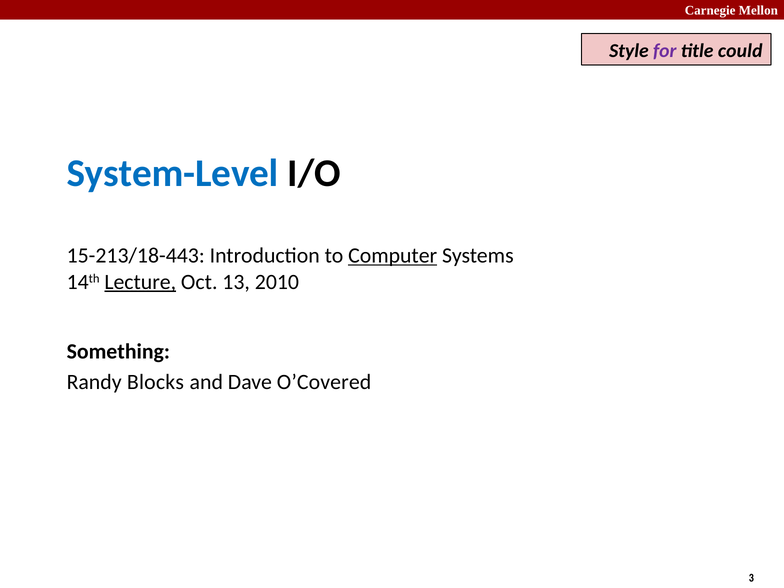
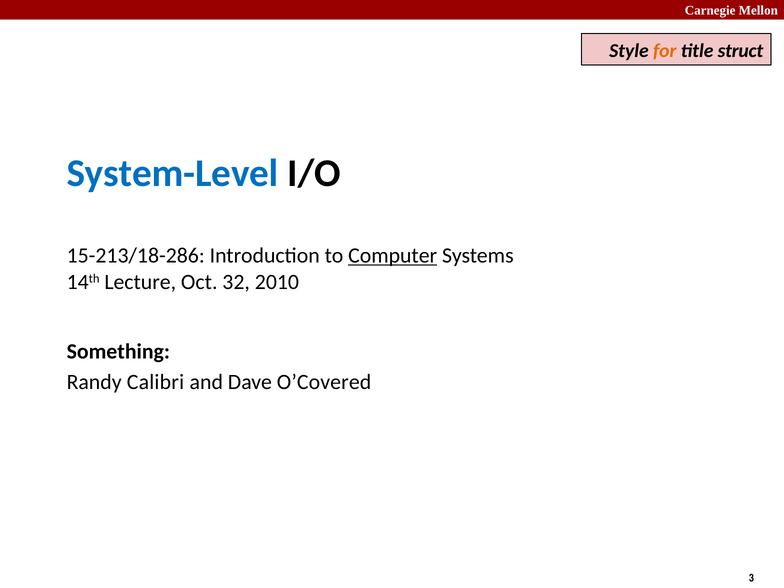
for colour: purple -> orange (665, 51)
could: could -> struct (740, 51)
15-213/18-443: 15-213/18-443 -> 15-213/18-286 (136, 256)
Lecture underline: present -> none (140, 282)
13: 13 -> 32 (236, 282)
Blocks: Blocks -> Calibri (155, 382)
